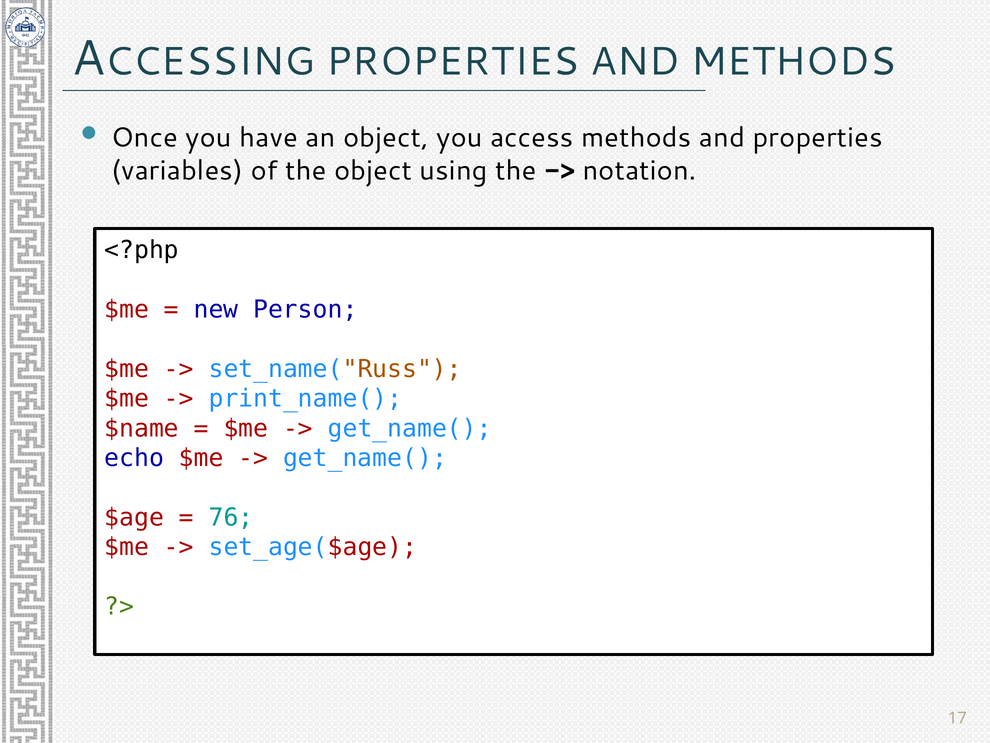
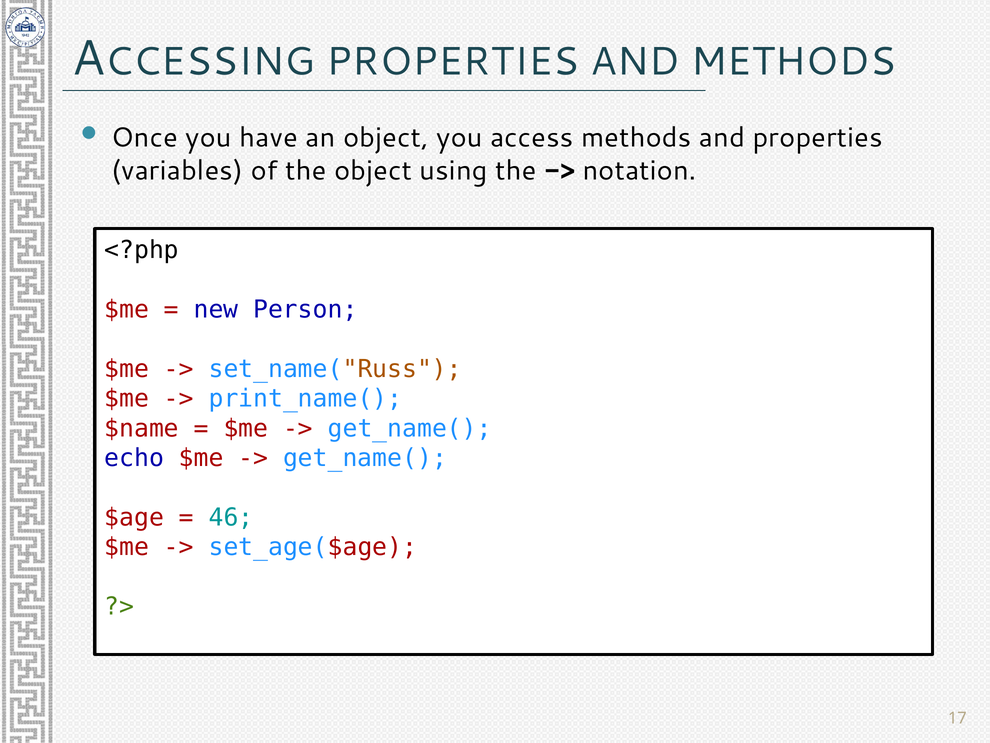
76: 76 -> 46 (231, 517)
